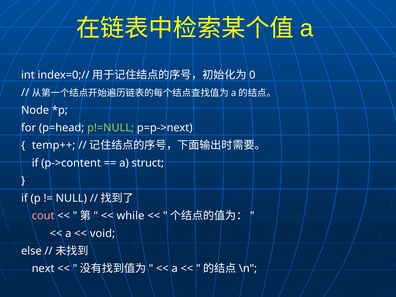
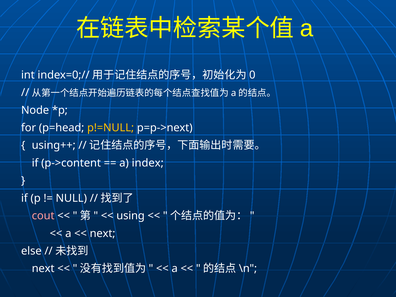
p!=NULL colour: light green -> yellow (111, 128)
temp++: temp++ -> using++ (54, 145)
struct: struct -> index (148, 163)
while: while -> using (131, 216)
void: void -> next (103, 233)
